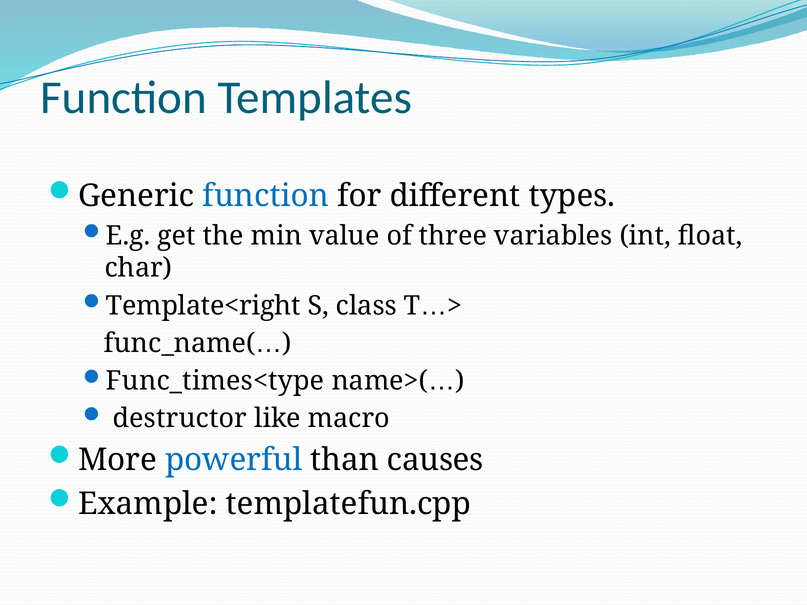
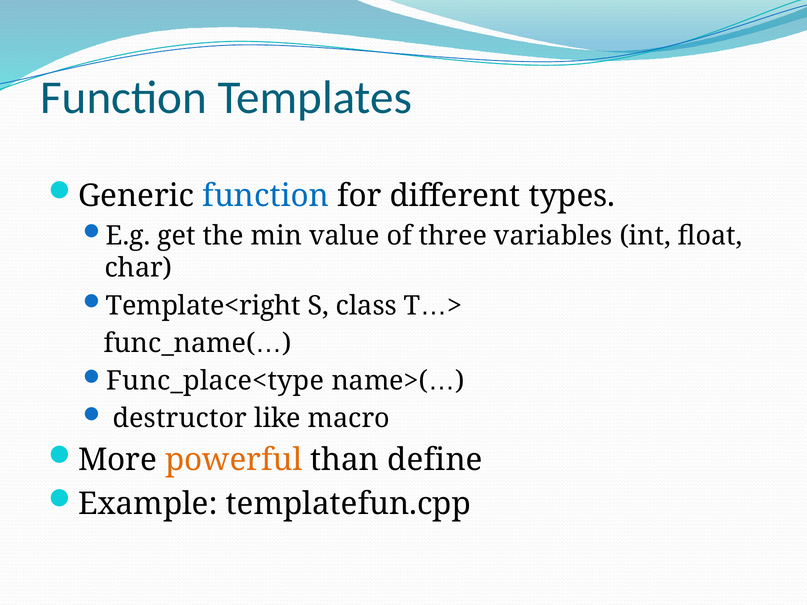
Func_times<type: Func_times<type -> Func_place<type (215, 381)
powerful colour: blue -> orange (234, 460)
causes: causes -> define (435, 460)
